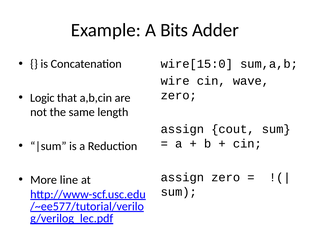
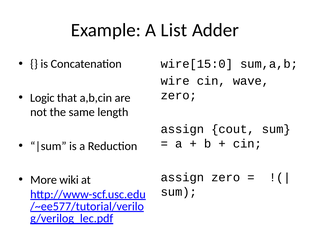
Bits: Bits -> List (174, 30)
line: line -> wiki (69, 179)
